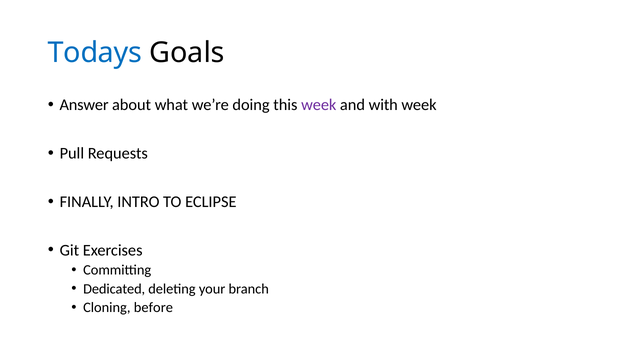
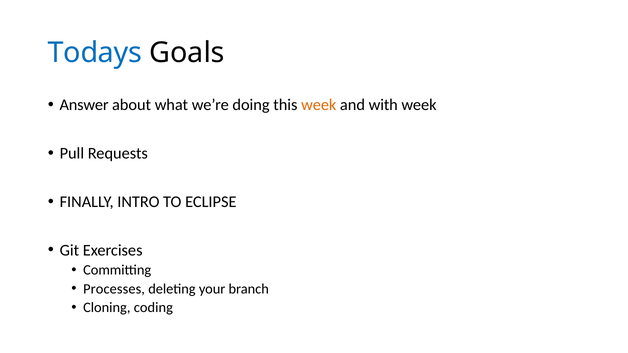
week colour: purple -> orange (319, 105)
Dedicated: Dedicated -> Processes (114, 289)
before: before -> coding (153, 308)
